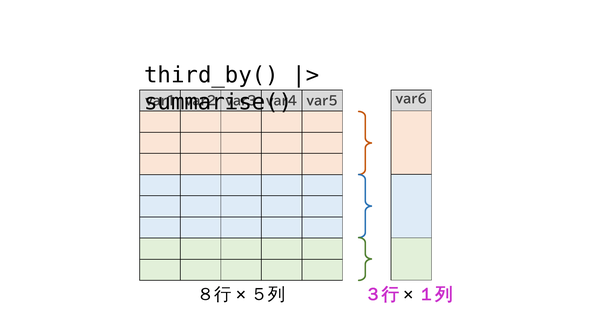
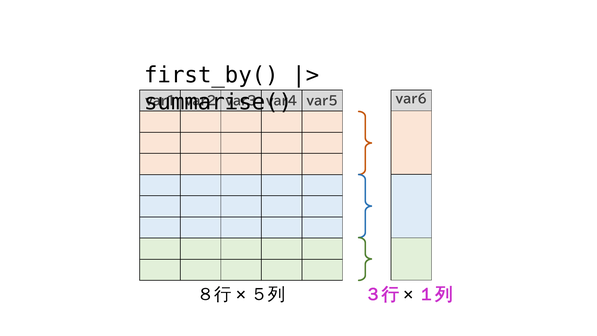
third_by(: third_by( -> first_by( (211, 75)
